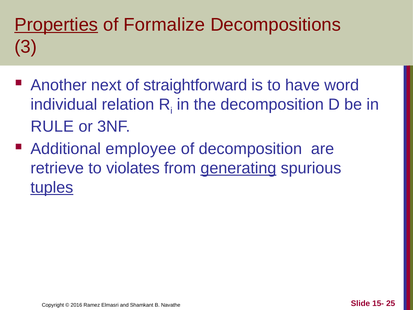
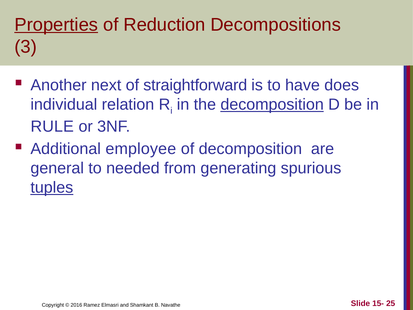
Formalize: Formalize -> Reduction (164, 25)
word: word -> does (342, 85)
decomposition underline: none -> present (272, 104)
retrieve: retrieve -> general (57, 168)
violates: violates -> needed (133, 168)
generating underline: present -> none (238, 168)
